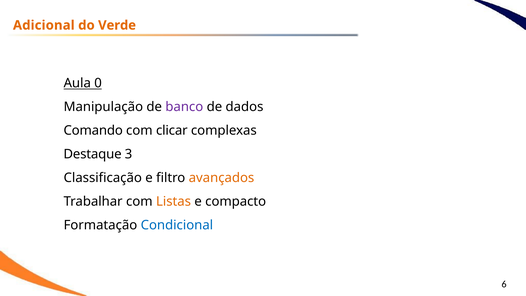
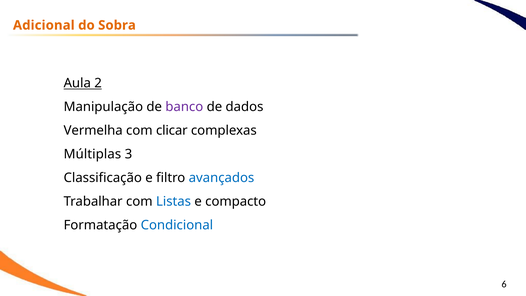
Verde: Verde -> Sobra (117, 25)
0: 0 -> 2 (98, 83)
Comando: Comando -> Vermelha (93, 130)
Destaque: Destaque -> Múltiplas (92, 154)
avançados colour: orange -> blue (221, 178)
Listas colour: orange -> blue (174, 201)
